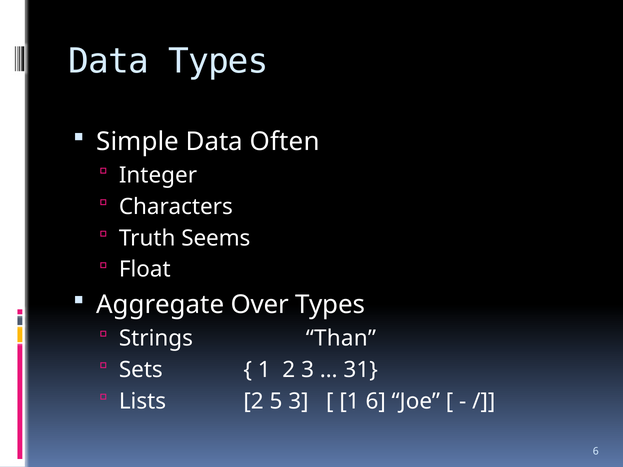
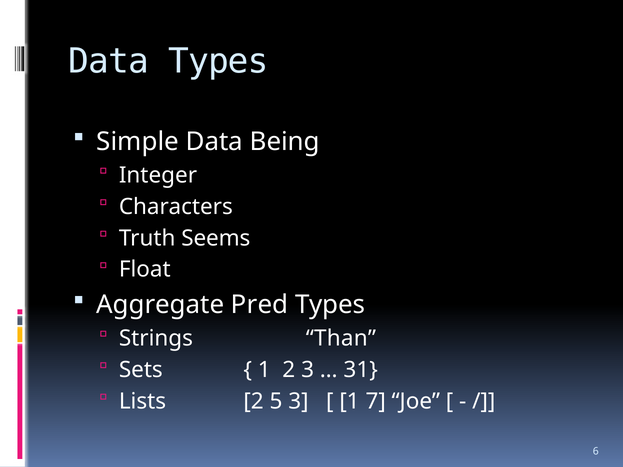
Often: Often -> Being (285, 142)
Over: Over -> Pred (260, 305)
1 6: 6 -> 7 (376, 401)
